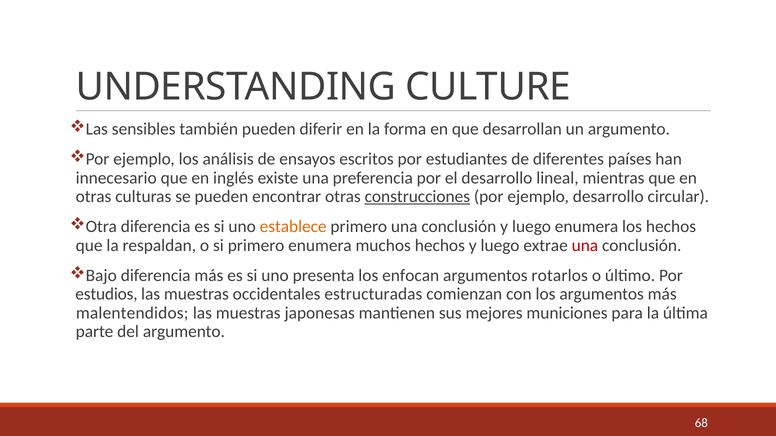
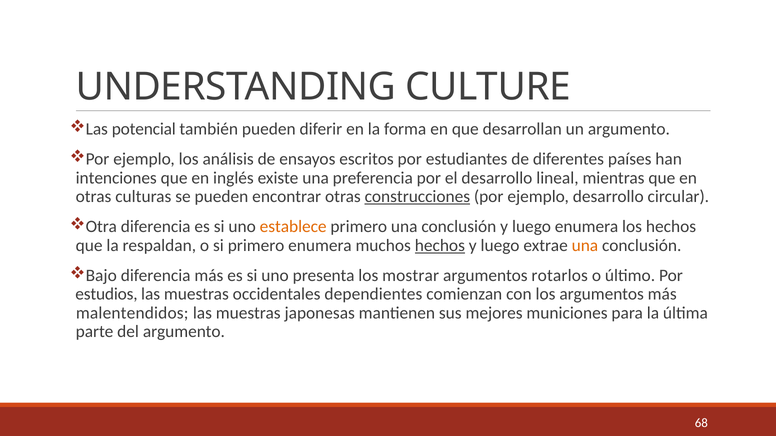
sensibles: sensibles -> potencial (144, 129)
innecesario: innecesario -> intenciones (116, 178)
hechos underline: none -> present (440, 246)
una colour: red -> orange (585, 246)
enfocan: enfocan -> mostrar (411, 276)
estructuradas: estructuradas -> dependientes (373, 294)
